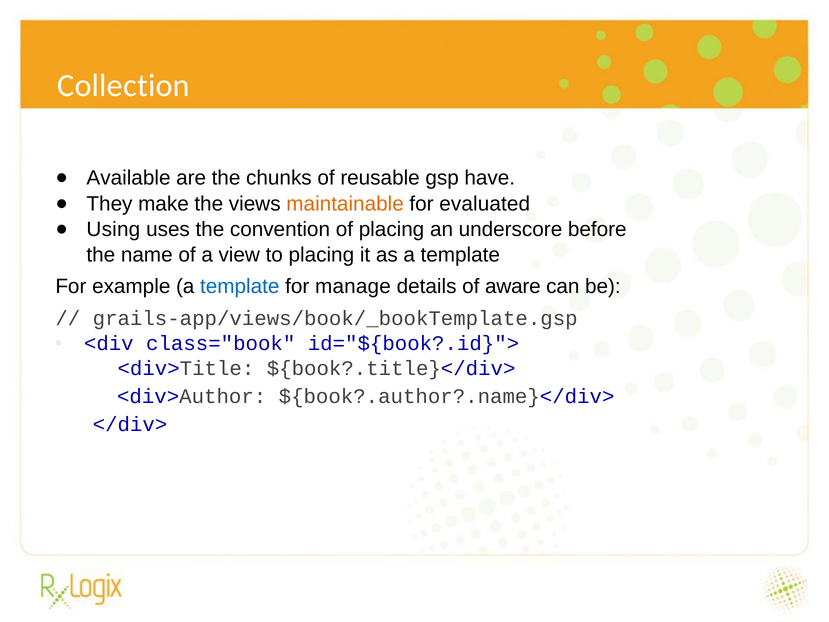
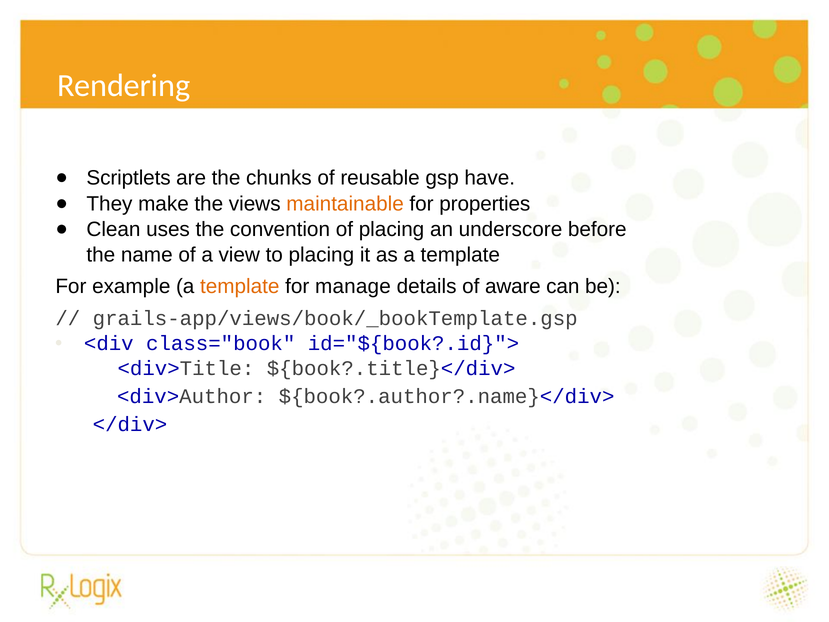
Collection: Collection -> Rendering (124, 85)
Available: Available -> Scriptlets (129, 178)
evaluated: evaluated -> properties (485, 204)
Using: Using -> Clean (113, 229)
template colour: blue -> orange (240, 286)
